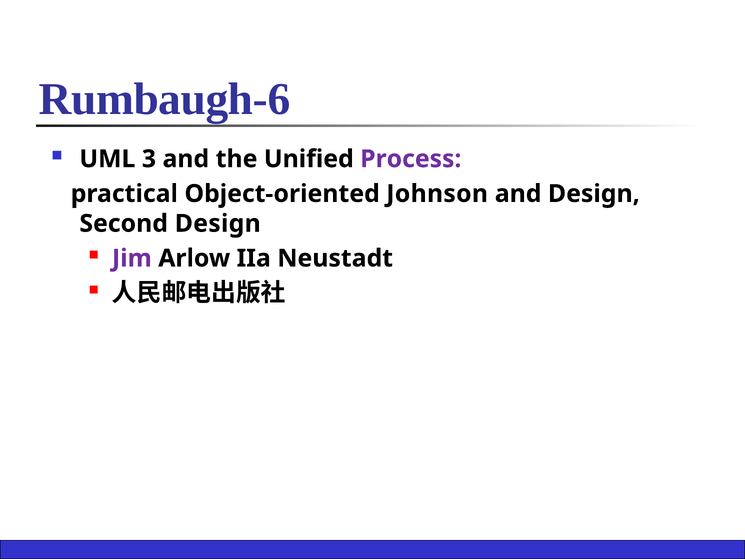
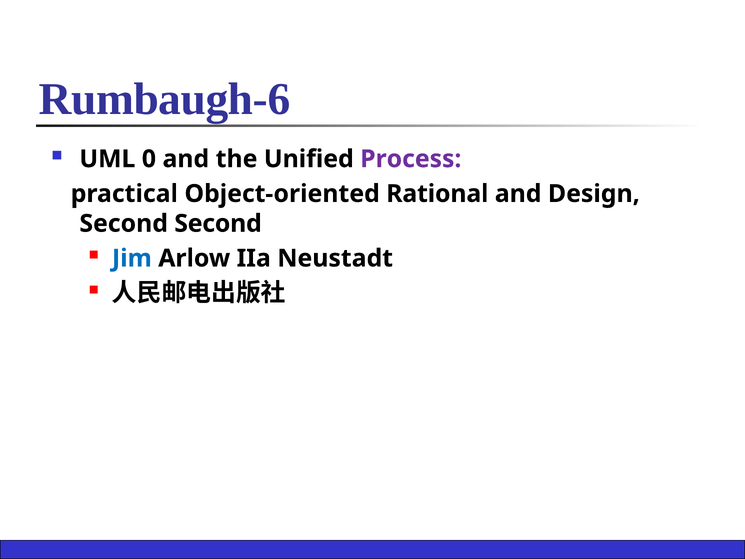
3: 3 -> 0 (149, 159)
Johnson: Johnson -> Rational (437, 194)
Second Design: Design -> Second (218, 223)
Jim colour: purple -> blue (132, 258)
